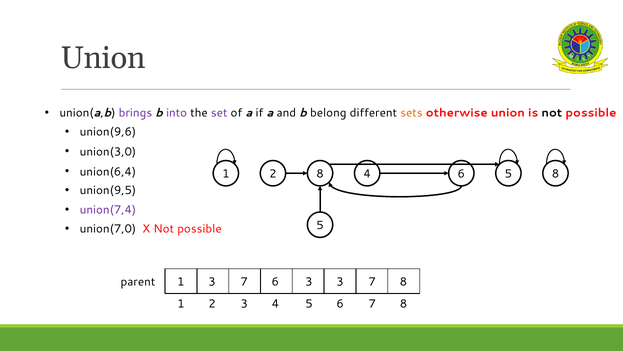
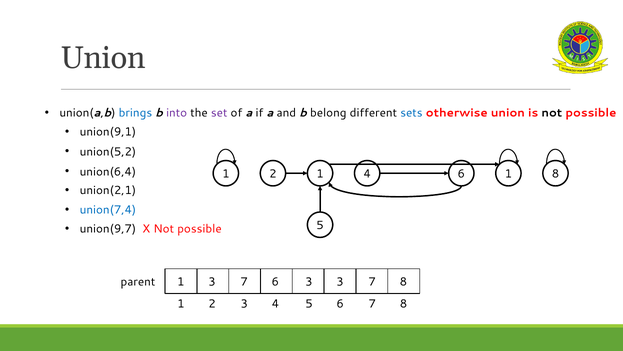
brings colour: purple -> blue (135, 113)
sets colour: orange -> blue (411, 113)
union(9,6: union(9,6 -> union(9,1 (108, 132)
union(3,0: union(3,0 -> union(5,2 (108, 151)
2 8: 8 -> 1 (320, 174)
5: 5 -> 1 (508, 174)
union(9,5: union(9,5 -> union(2,1 (108, 190)
union(7,4 colour: purple -> blue (108, 209)
union(7,0: union(7,0 -> union(9,7 (108, 229)
